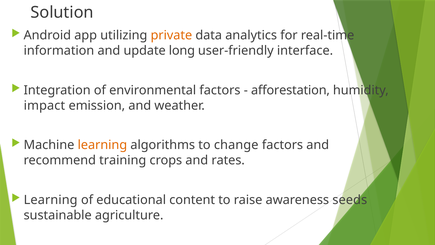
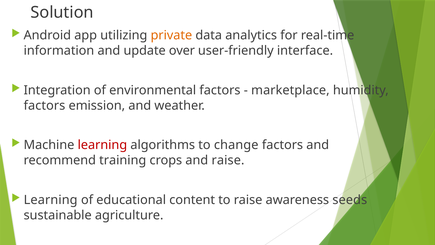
long: long -> over (182, 51)
afforestation: afforestation -> marketplace (290, 90)
impact: impact -> factors (44, 105)
learning colour: orange -> red (102, 145)
and rates: rates -> raise (228, 160)
